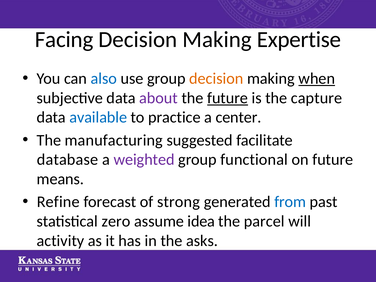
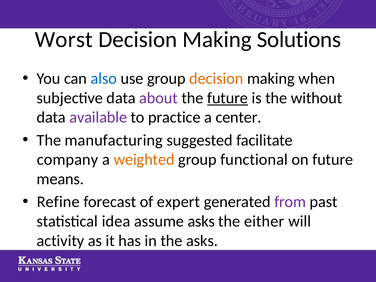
Facing: Facing -> Worst (64, 39)
Expertise: Expertise -> Solutions (299, 39)
when underline: present -> none (317, 79)
capture: capture -> without (317, 98)
available colour: blue -> purple (98, 117)
database: database -> company (68, 160)
weighted colour: purple -> orange (144, 160)
strong: strong -> expert (179, 202)
from colour: blue -> purple (290, 202)
zero: zero -> idea (116, 221)
assume idea: idea -> asks (201, 221)
parcel: parcel -> either (264, 221)
